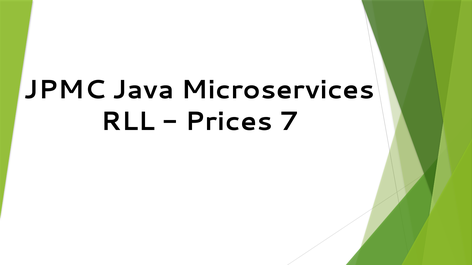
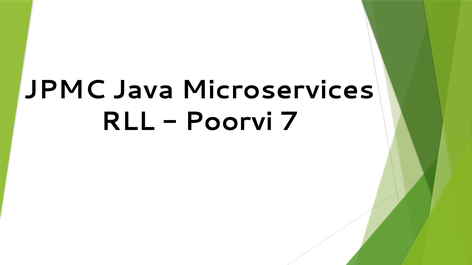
Prices: Prices -> Poorvi (229, 122)
